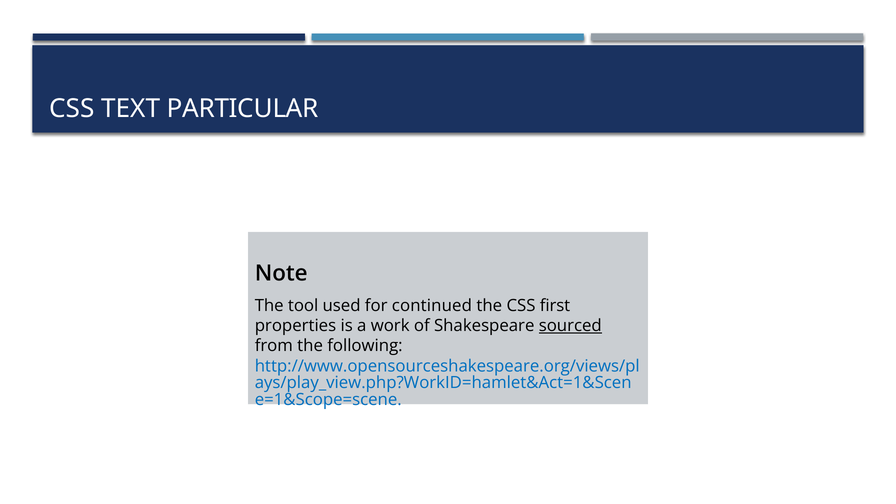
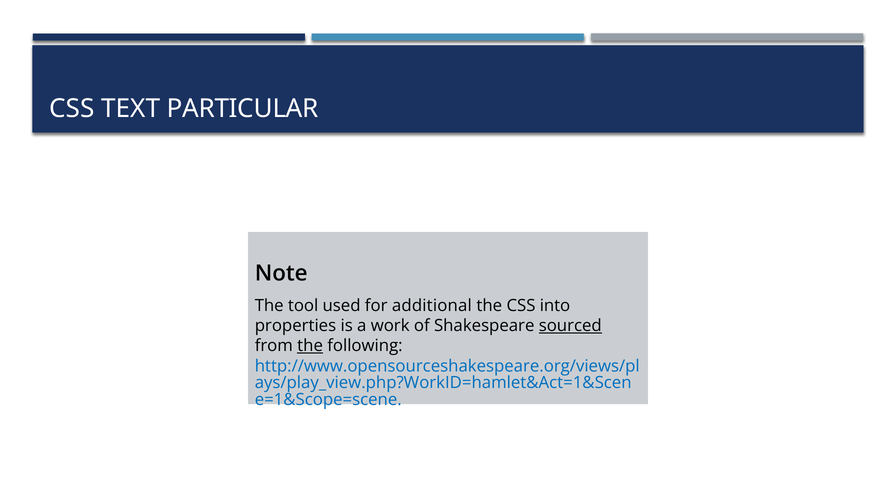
continued: continued -> additional (432, 306)
first: first -> into (555, 306)
the underline: none -> present (310, 346)
